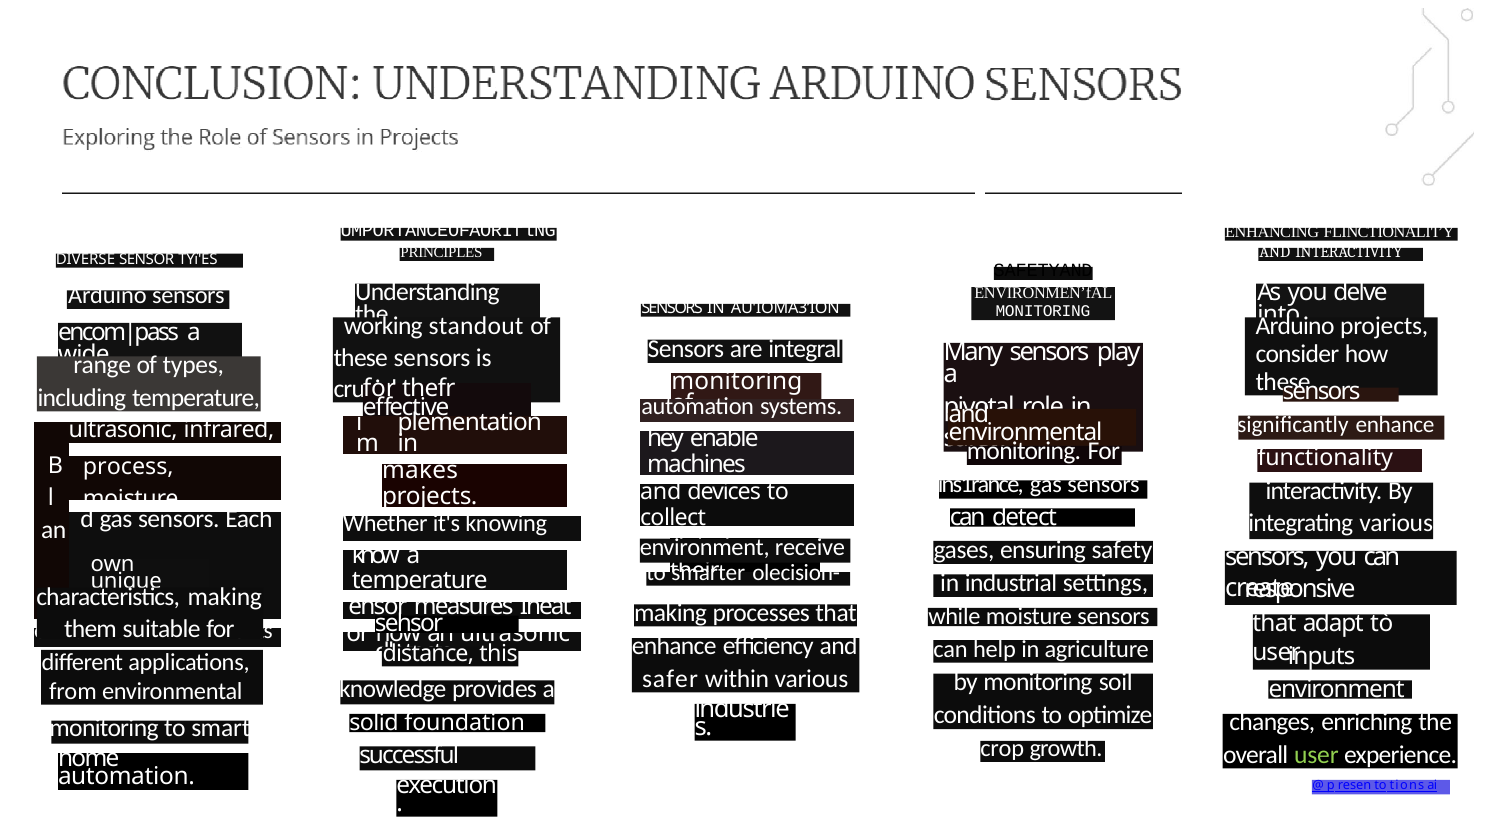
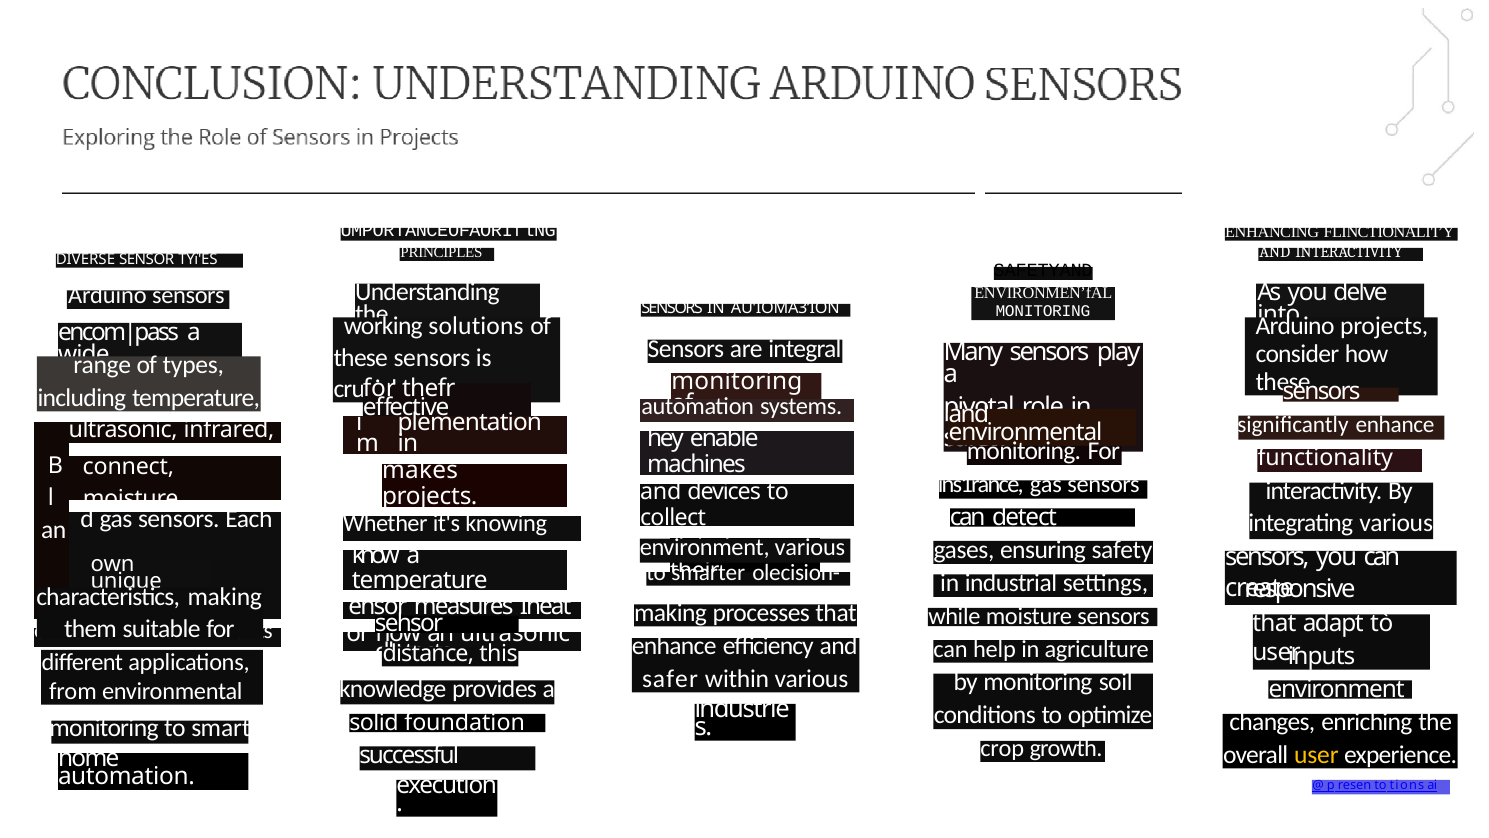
standout: standout -> solutions (476, 325)
process: process -> connect (128, 467)
receive: receive -> various (810, 547)
user colour: light green -> yellow (1316, 754)
